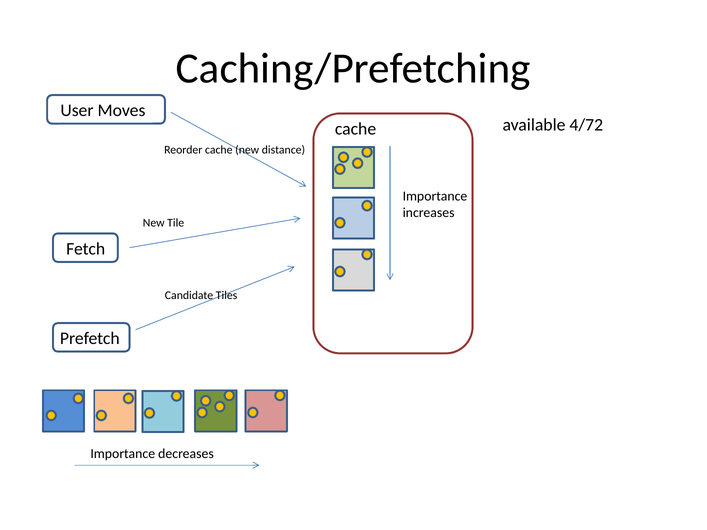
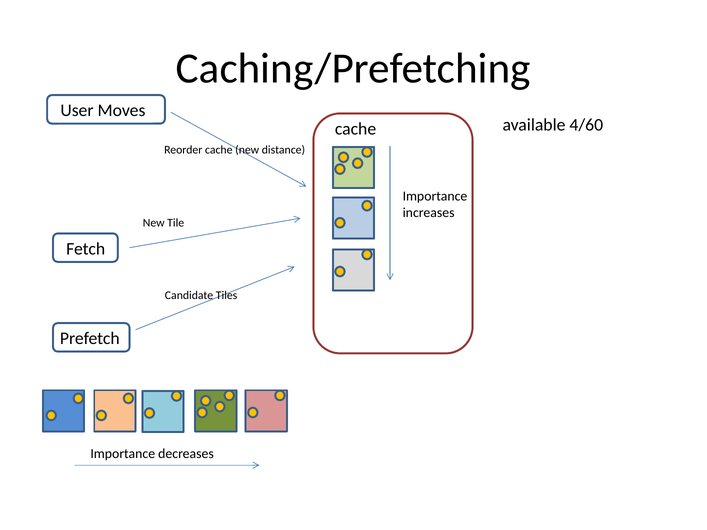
4/72: 4/72 -> 4/60 (586, 125)
